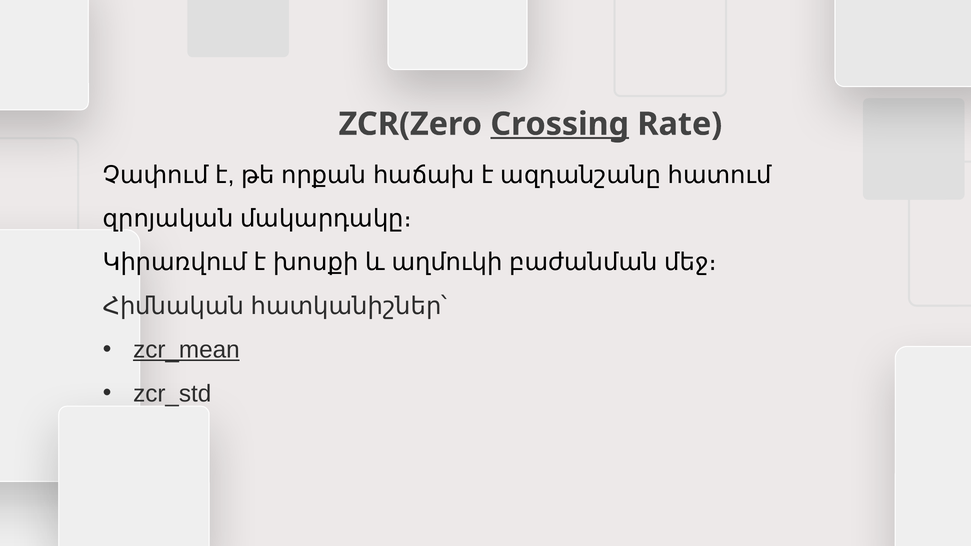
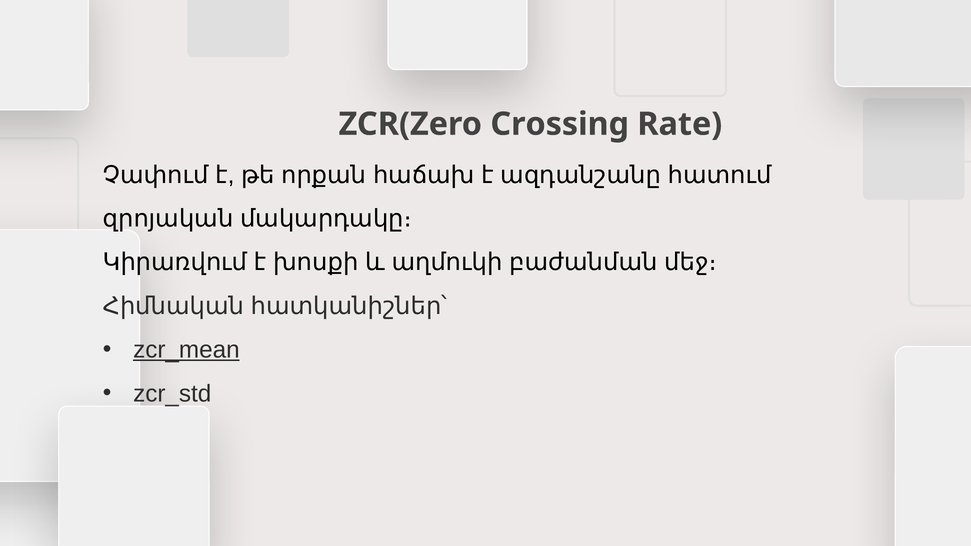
Crossing underline: present -> none (560, 124)
